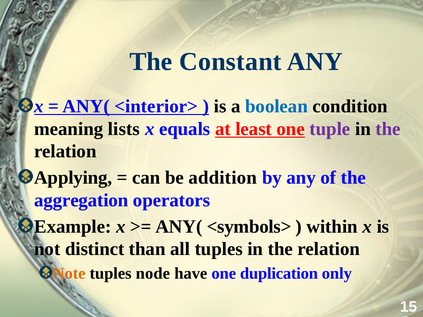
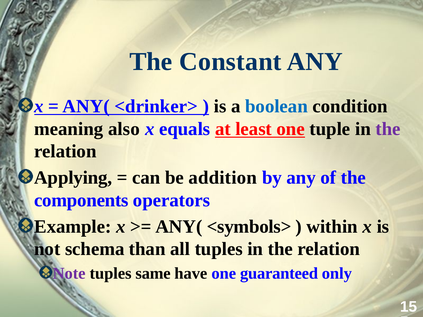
<interior>: <interior> -> <drinker> (156, 106)
lists: lists -> also (124, 129)
tuple colour: purple -> black (330, 129)
aggregation: aggregation -> components (81, 200)
distinct: distinct -> schema (95, 249)
Note colour: orange -> purple (69, 274)
node: node -> same (153, 274)
duplication: duplication -> guaranteed (279, 274)
